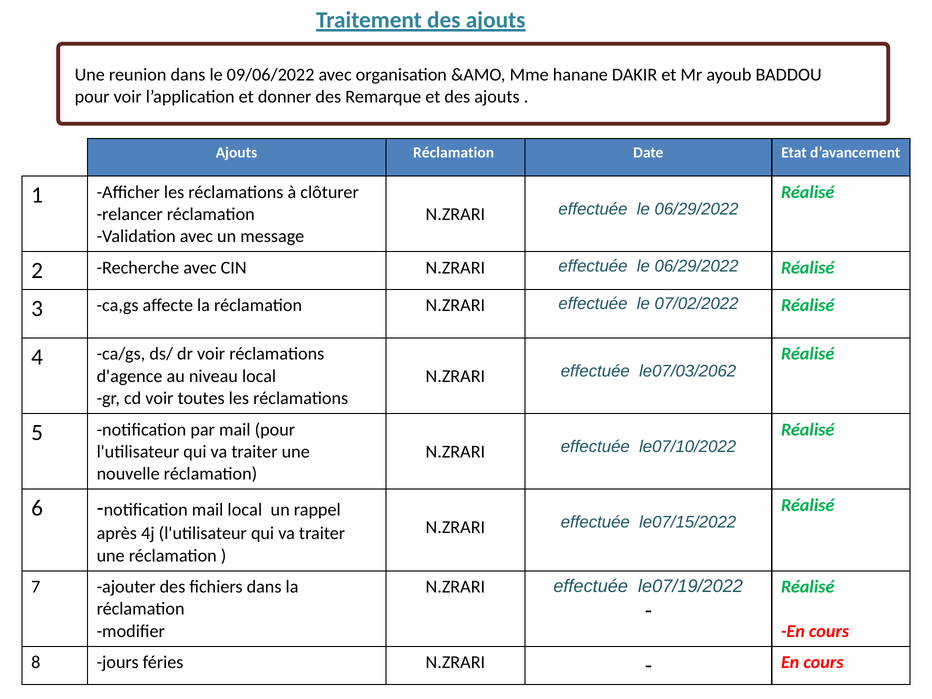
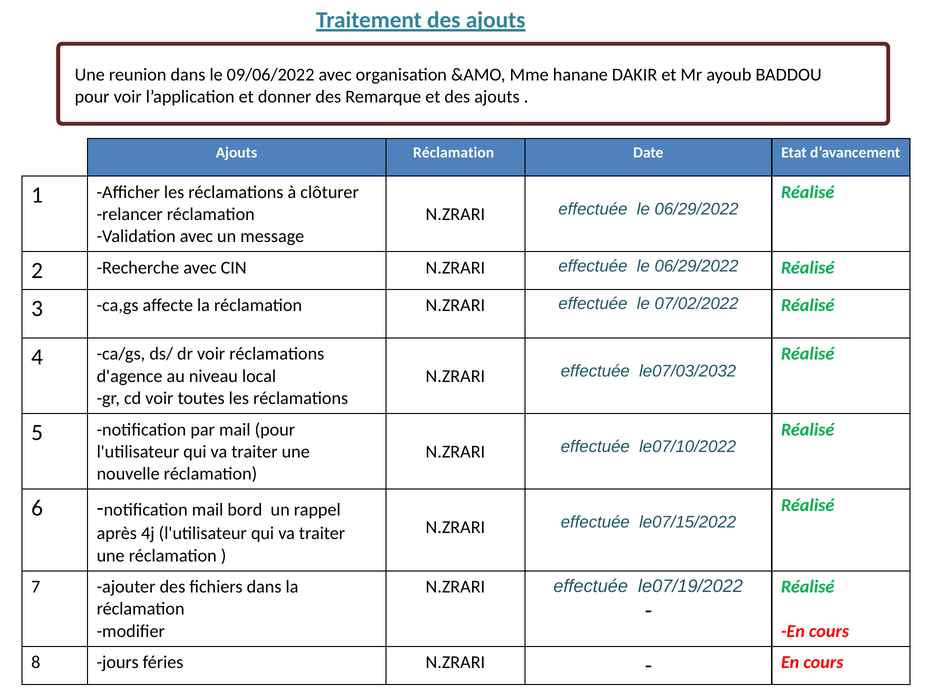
le07/03/2062: le07/03/2062 -> le07/03/2032 (688, 371)
mail local: local -> bord (245, 510)
